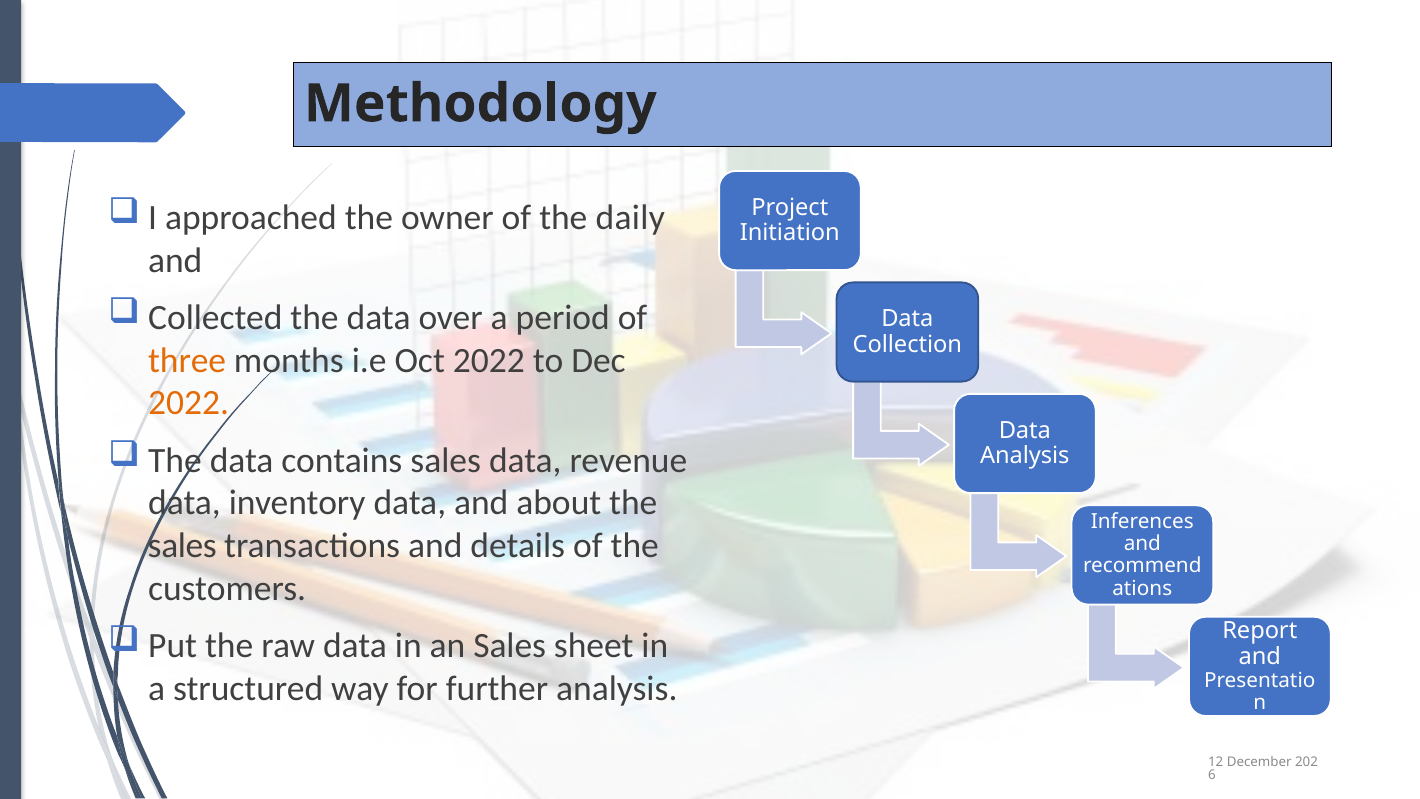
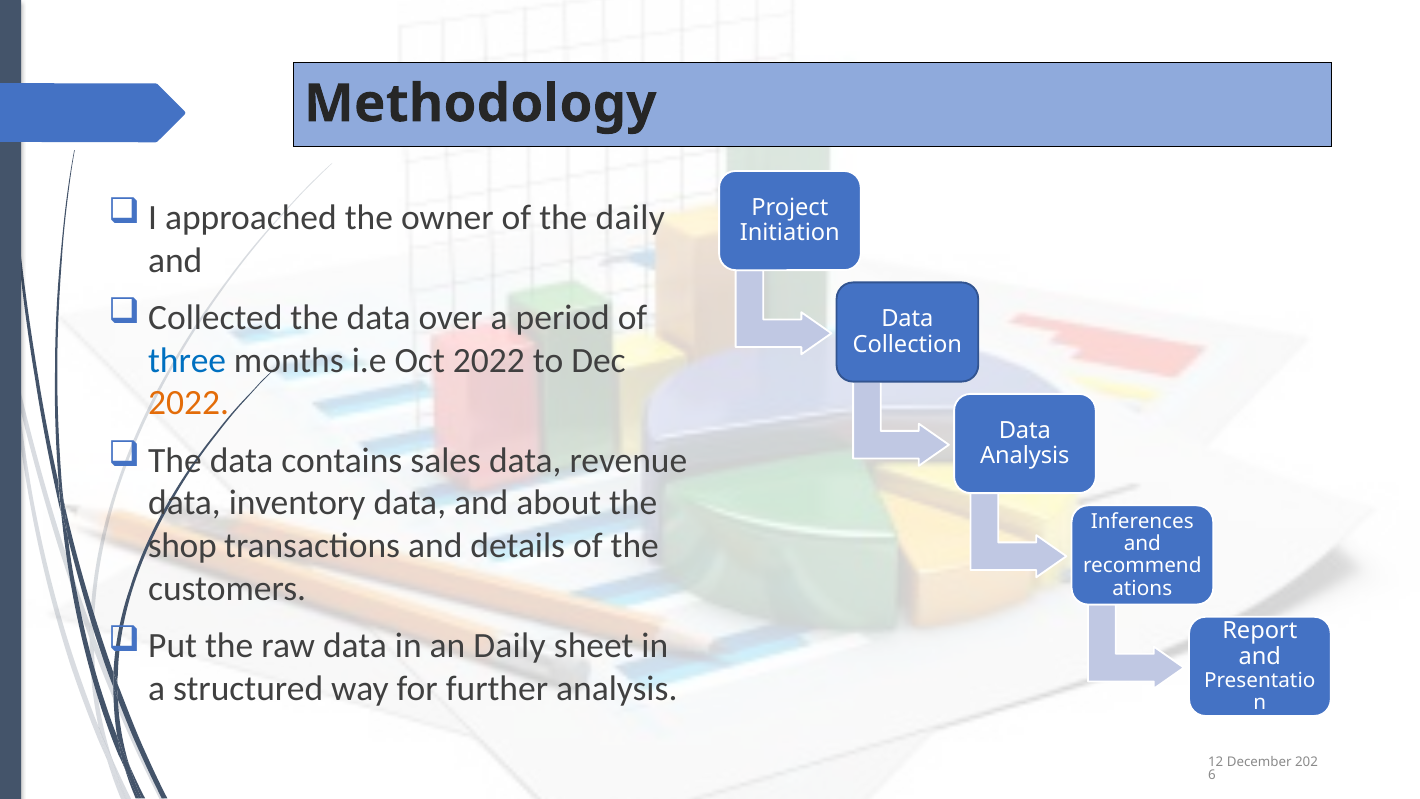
three colour: orange -> blue (187, 360)
sales: sales -> shop (182, 546)
an Sales: Sales -> Daily (509, 646)
